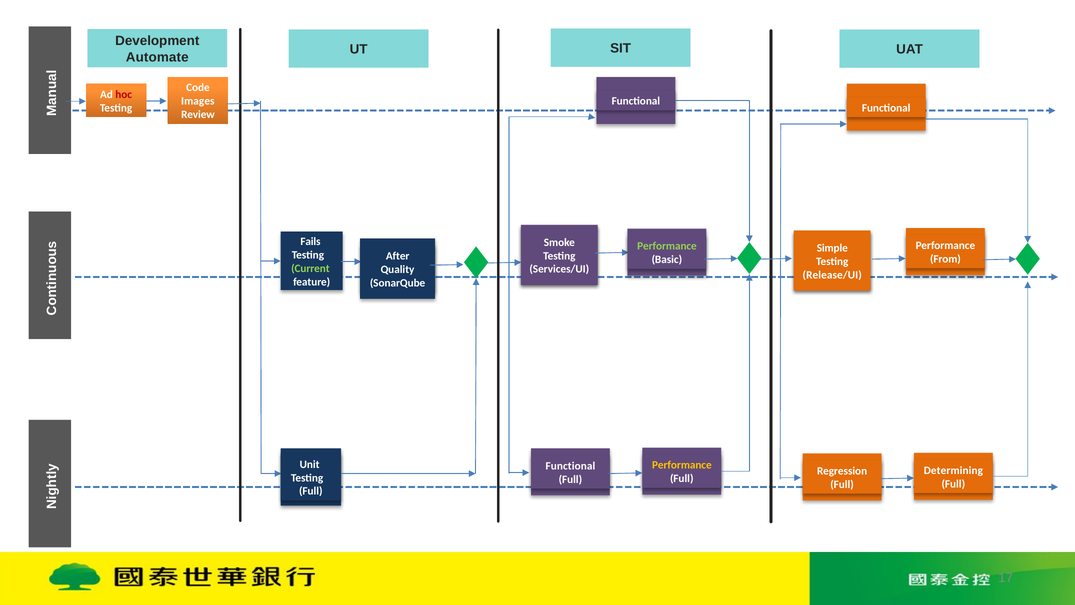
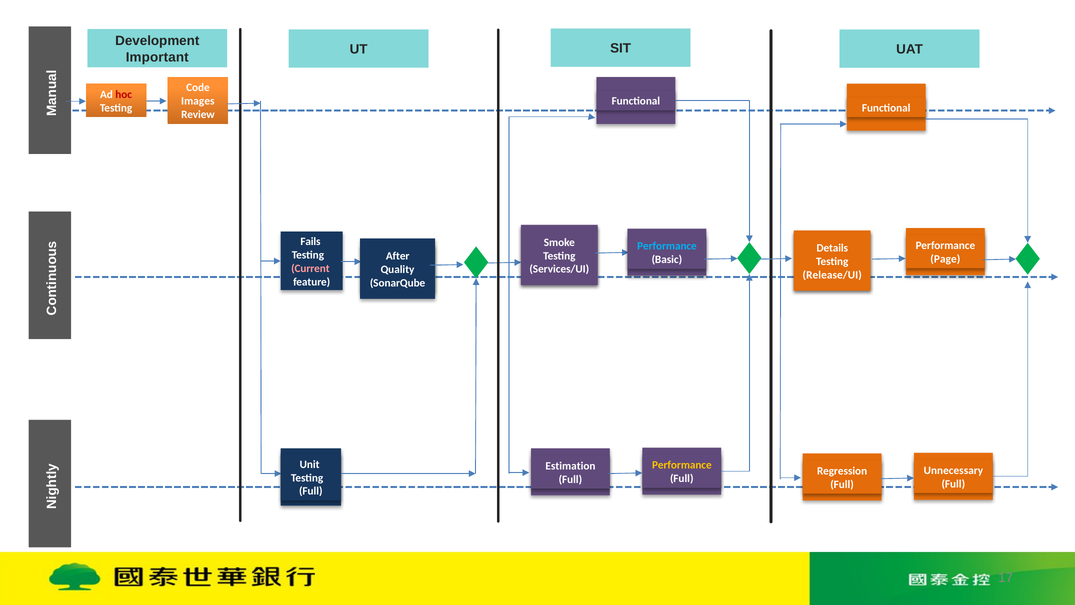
Automate: Automate -> Important (157, 57)
Performance colour: light green -> light blue (667, 246)
Simple: Simple -> Details (832, 248)
From: From -> Page (945, 259)
Current colour: light green -> pink (310, 268)
Functional: Functional -> Estimation (570, 466)
Determining: Determining -> Unnecessary (953, 470)
